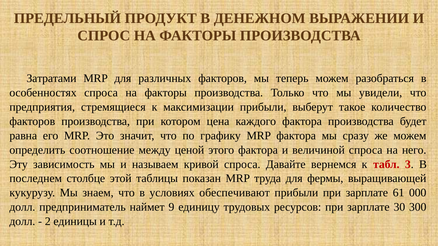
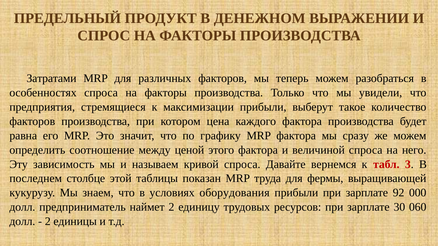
обеспечивают: обеспечивают -> оборудования (235, 193)
61: 61 -> 92 (399, 193)
наймет 9: 9 -> 2 (171, 207)
300: 300 -> 060 (418, 207)
